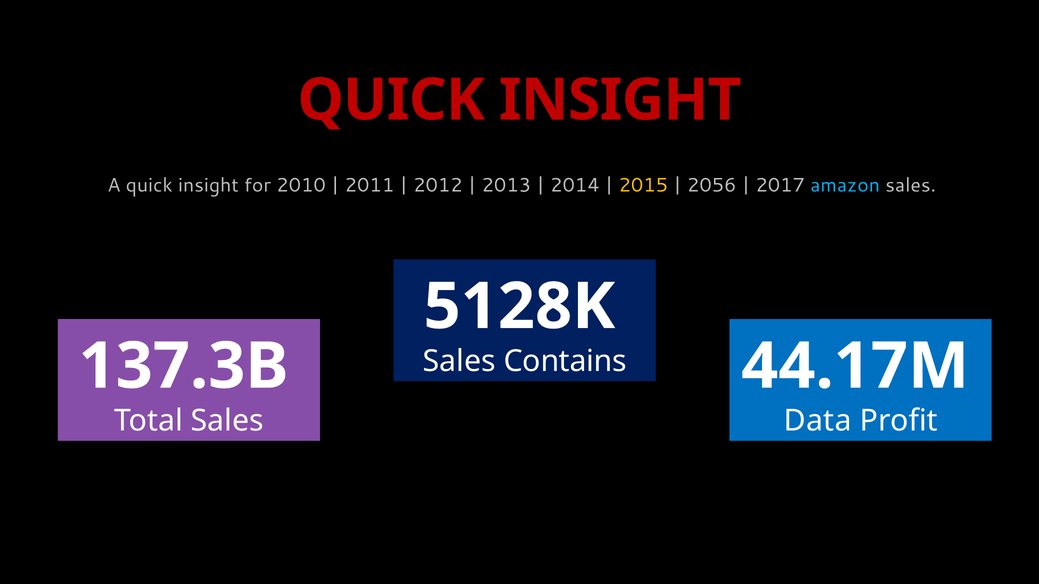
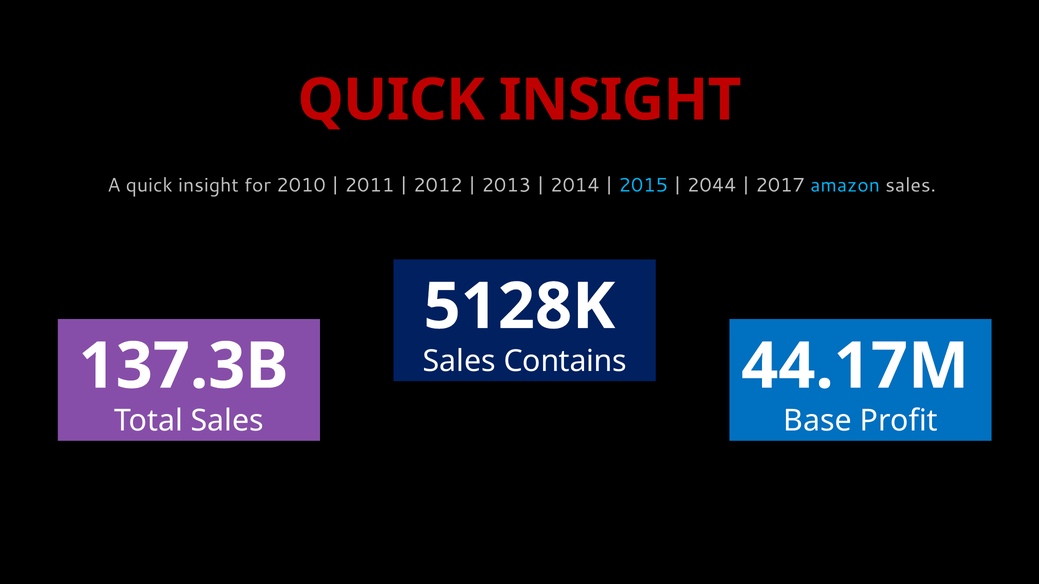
2015 colour: yellow -> light blue (643, 186)
2056: 2056 -> 2044 (712, 186)
Data: Data -> Base (818, 421)
